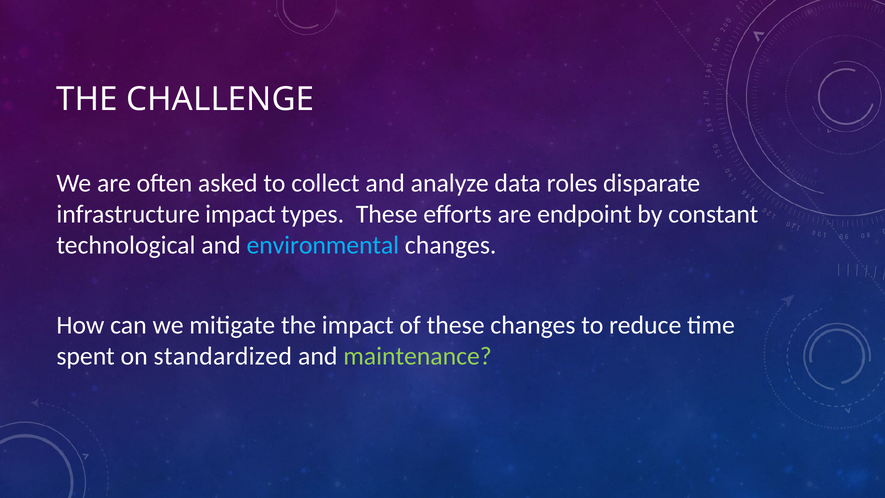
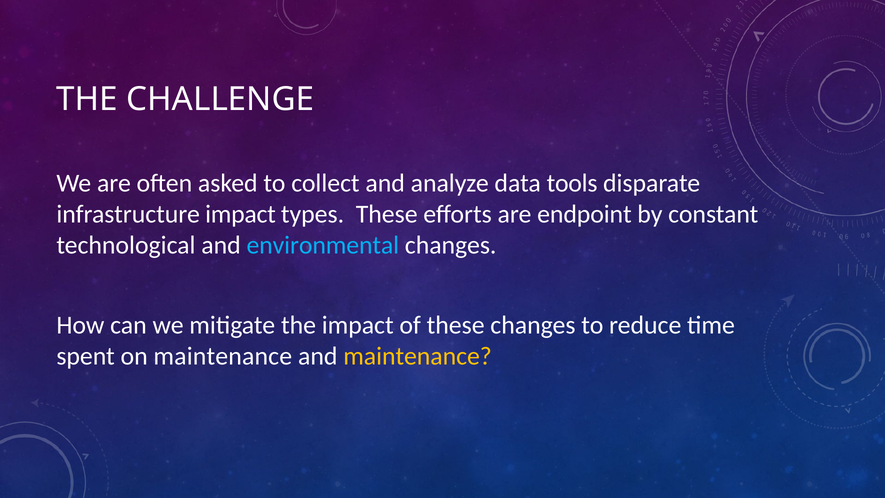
roles: roles -> tools (572, 183)
on standardized: standardized -> maintenance (223, 356)
maintenance colour: light green -> yellow (418, 356)
